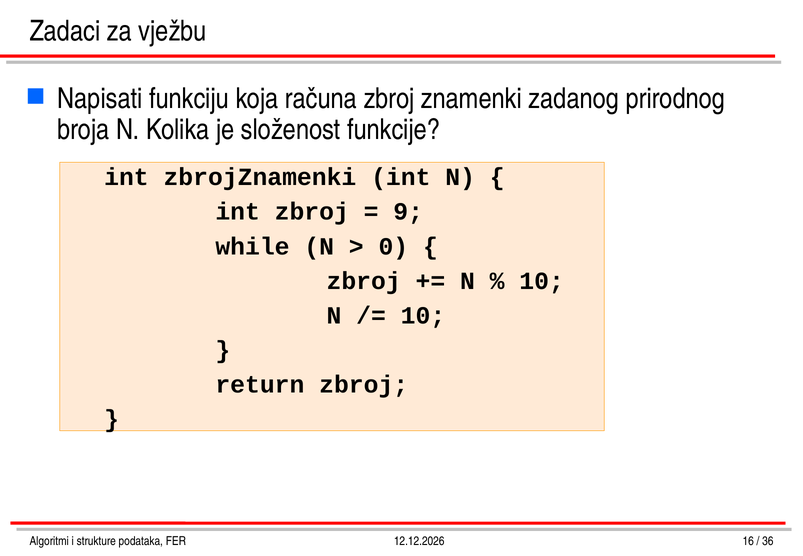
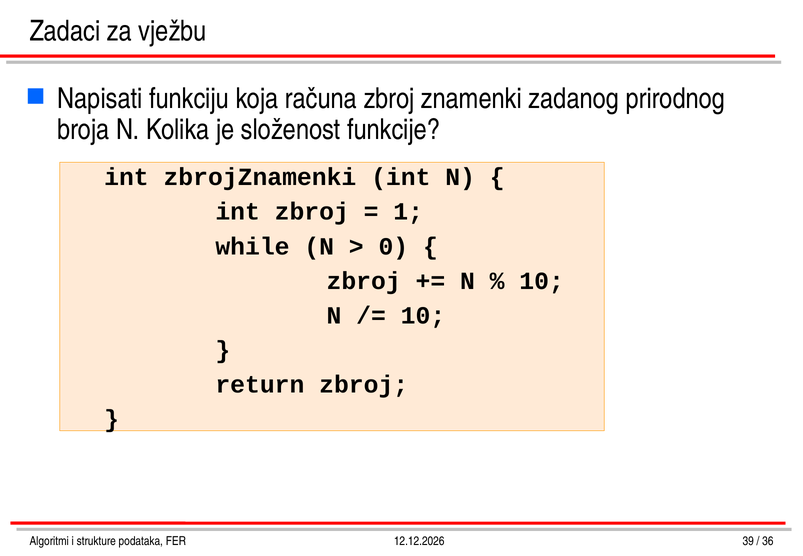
9: 9 -> 1 (408, 212)
16: 16 -> 39 (748, 541)
